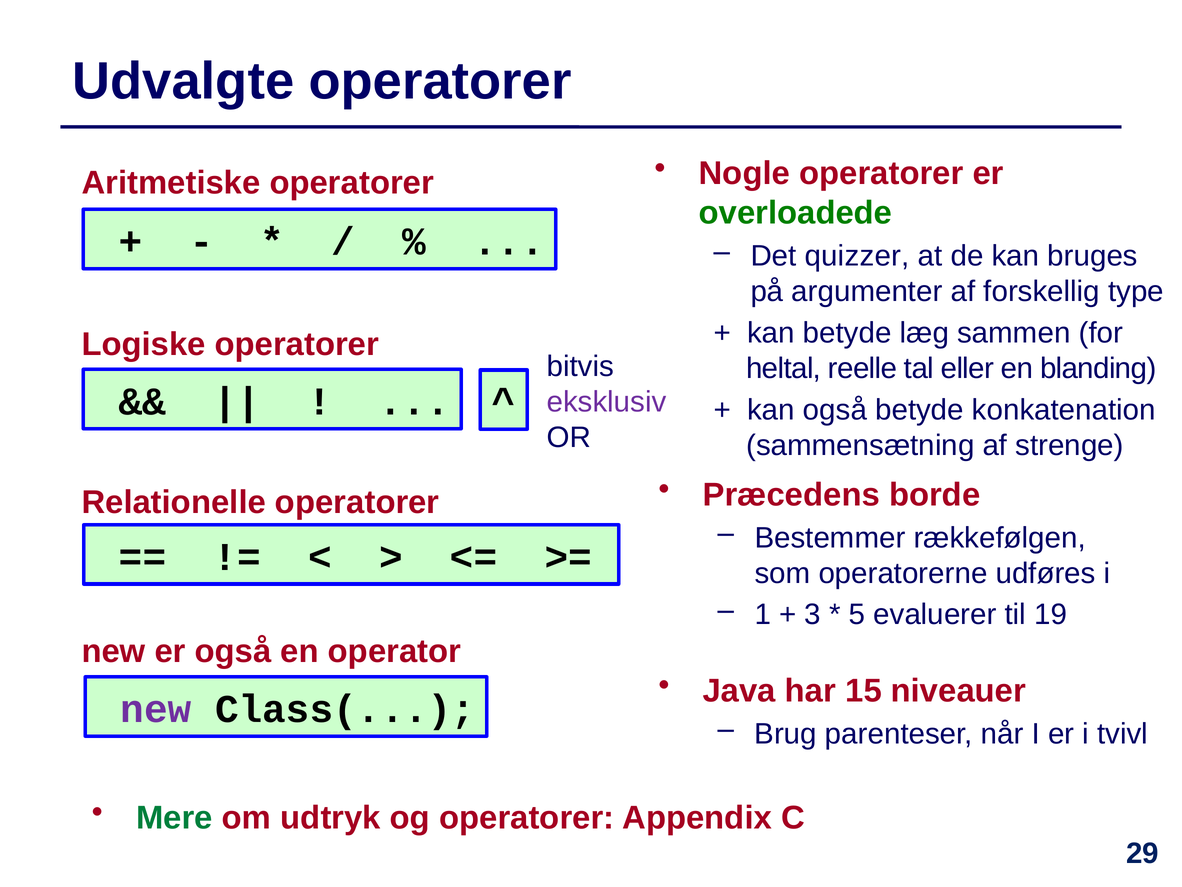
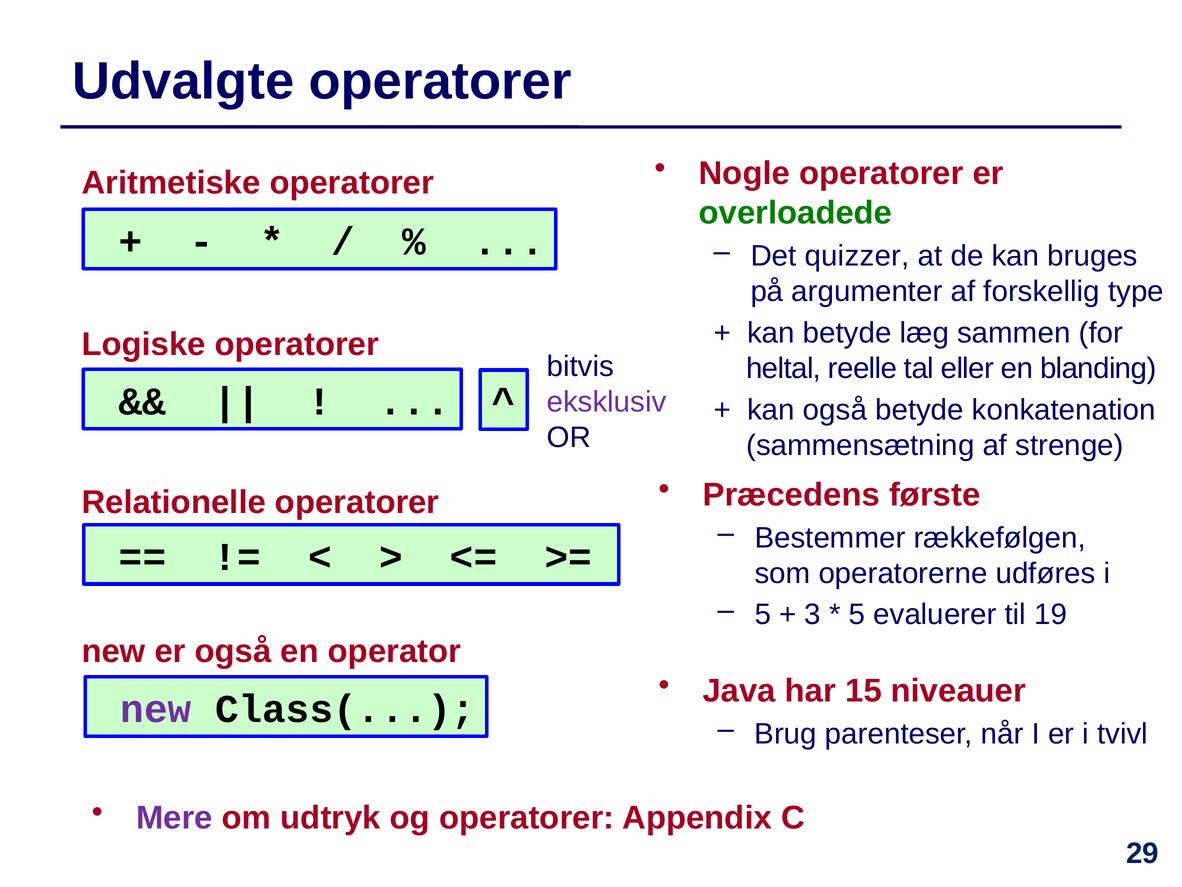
borde: borde -> første (935, 494)
1: 1 -> 5 (763, 614)
Mere colour: green -> purple (174, 817)
